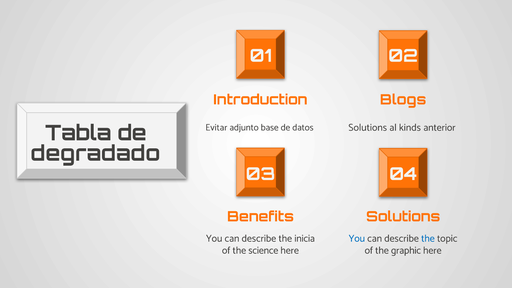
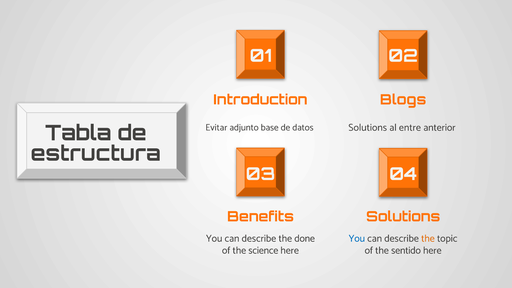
kinds: kinds -> entre (410, 127)
degradado: degradado -> estructura (96, 154)
inicia: inicia -> done (305, 238)
the colour: blue -> orange (428, 238)
graphic: graphic -> sentido (406, 250)
